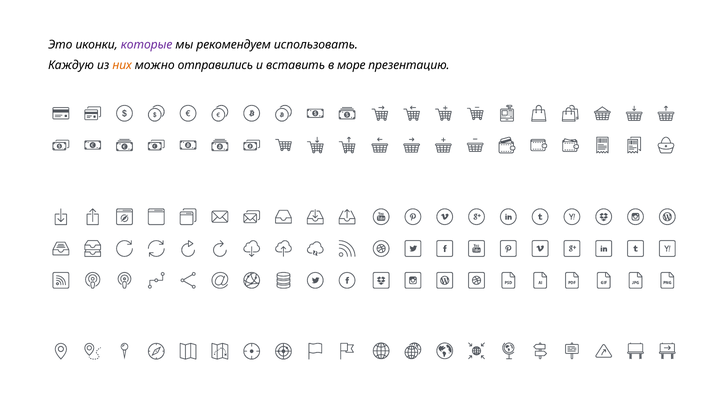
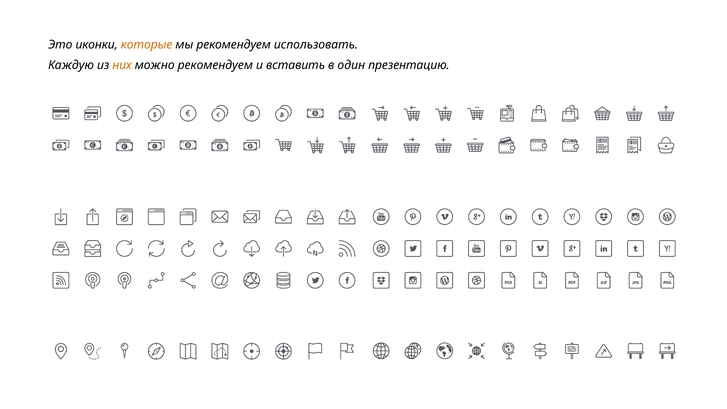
которые colour: purple -> orange (147, 45)
можно отправились: отправились -> рекомендуем (215, 65)
море: море -> один (351, 65)
